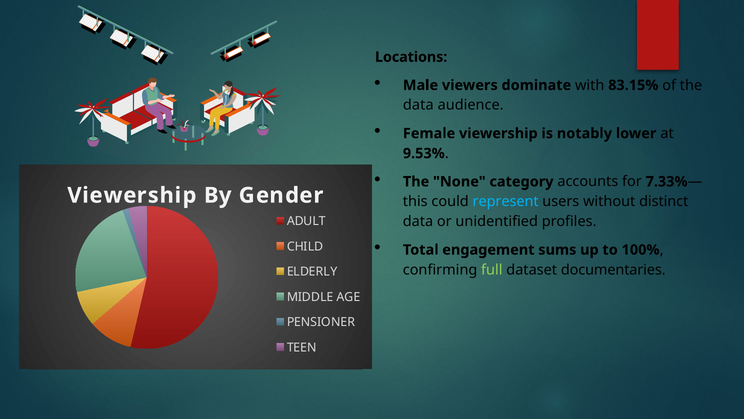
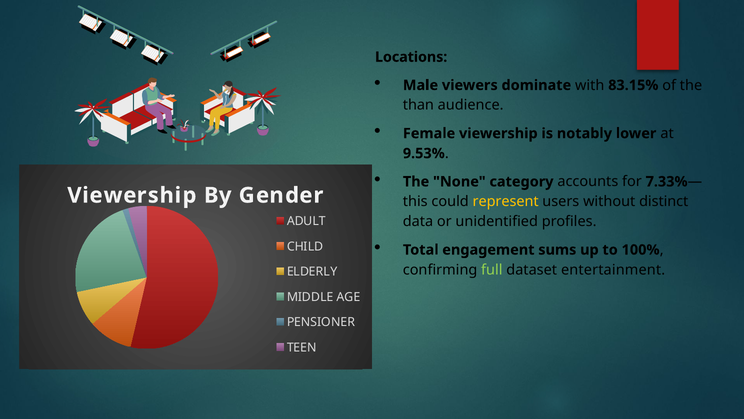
data: data -> than (418, 105)
represent colour: light blue -> yellow (506, 201)
documentaries: documentaries -> entertainment (613, 270)
